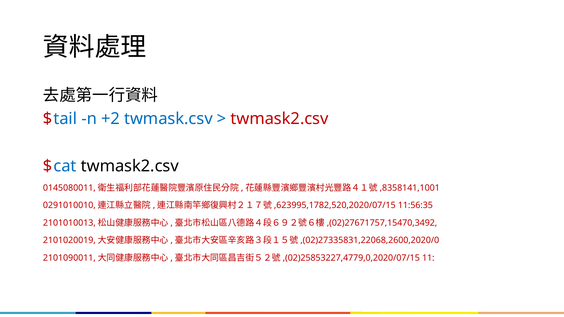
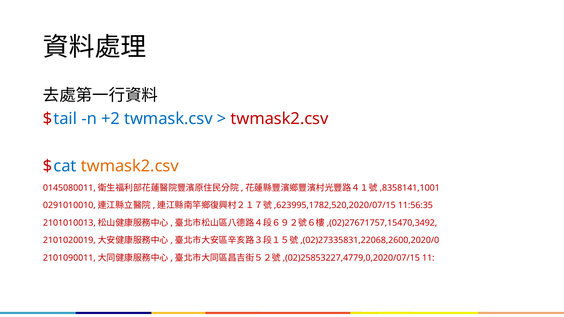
twmask2.csv colour: black -> orange (130, 166)
